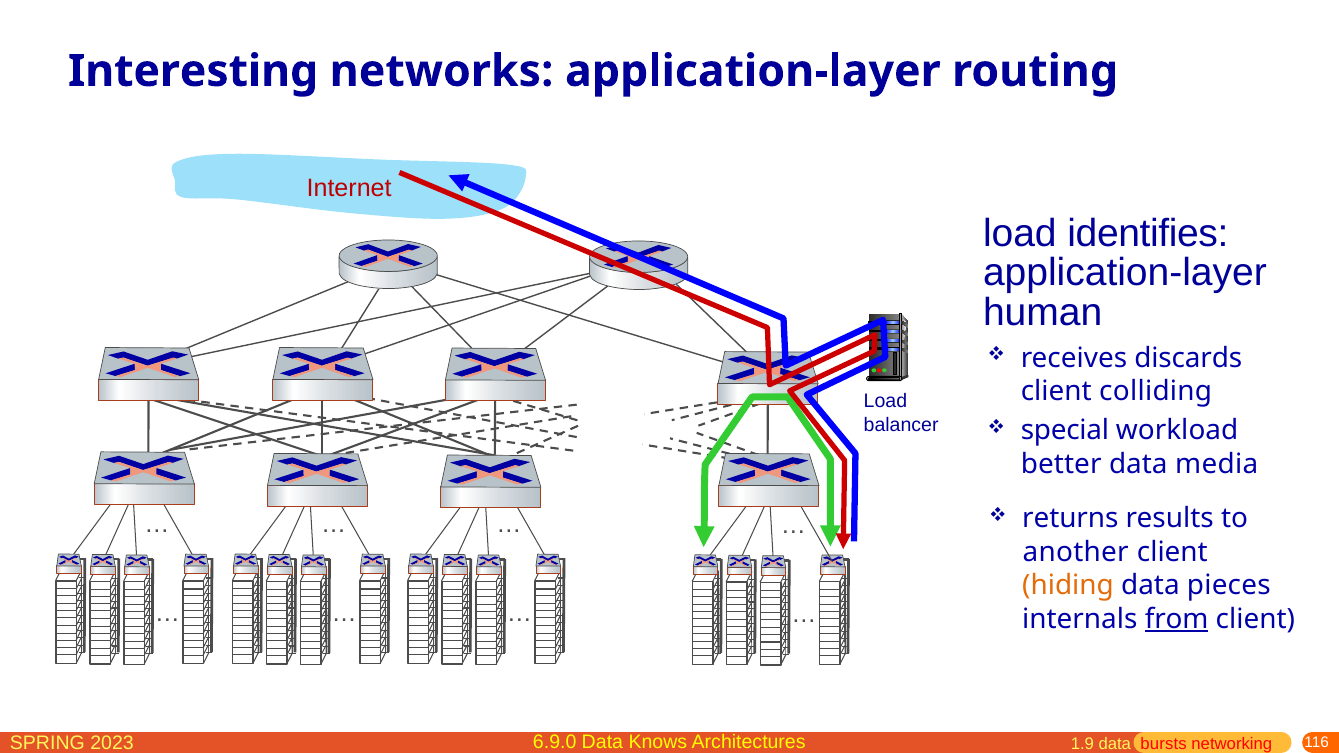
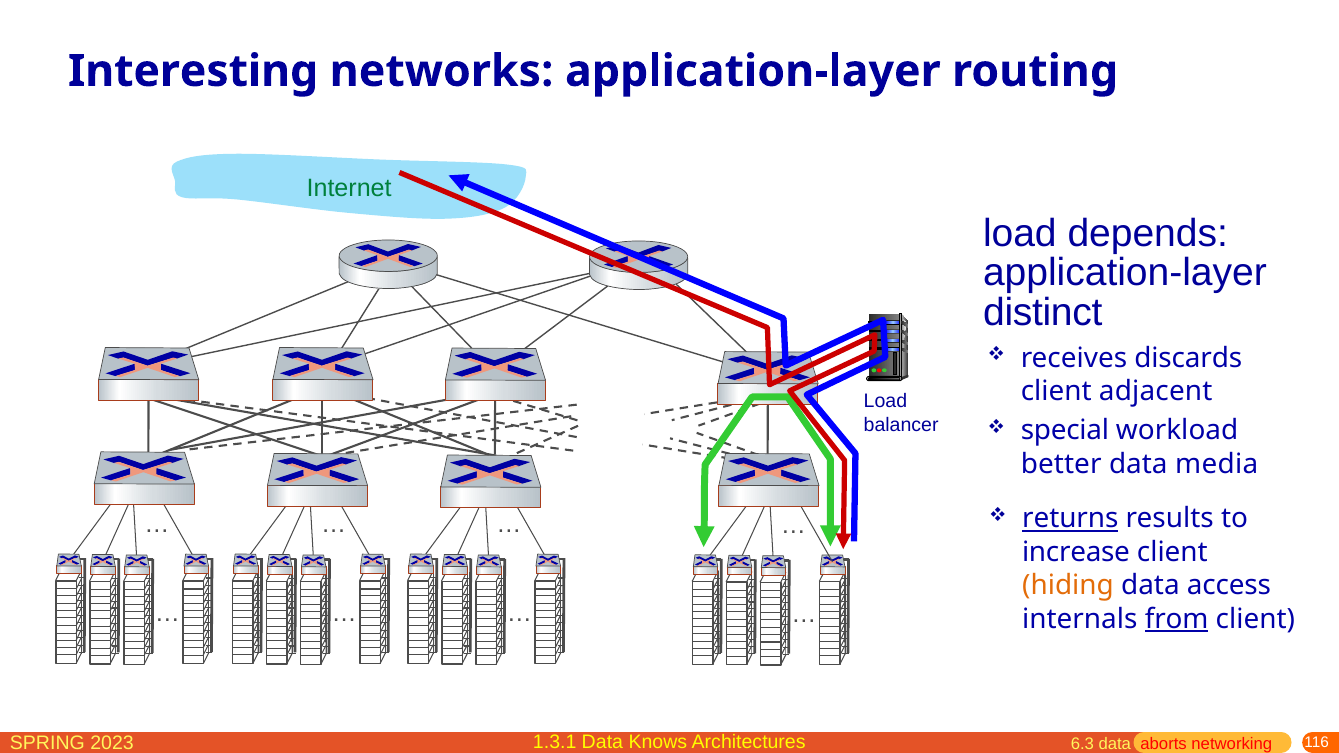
Internet colour: red -> green (349, 188)
identifies: identifies -> depends (1148, 233)
human: human -> distinct (1043, 313)
colliding: colliding -> adjacent (1156, 392)
returns underline: none -> present (1070, 519)
another: another -> increase (1076, 552)
pieces: pieces -> access (1229, 586)
6.9.0: 6.9.0 -> 1.3.1 (555, 742)
1.9: 1.9 -> 6.3 (1082, 744)
bursts: bursts -> aborts (1164, 744)
